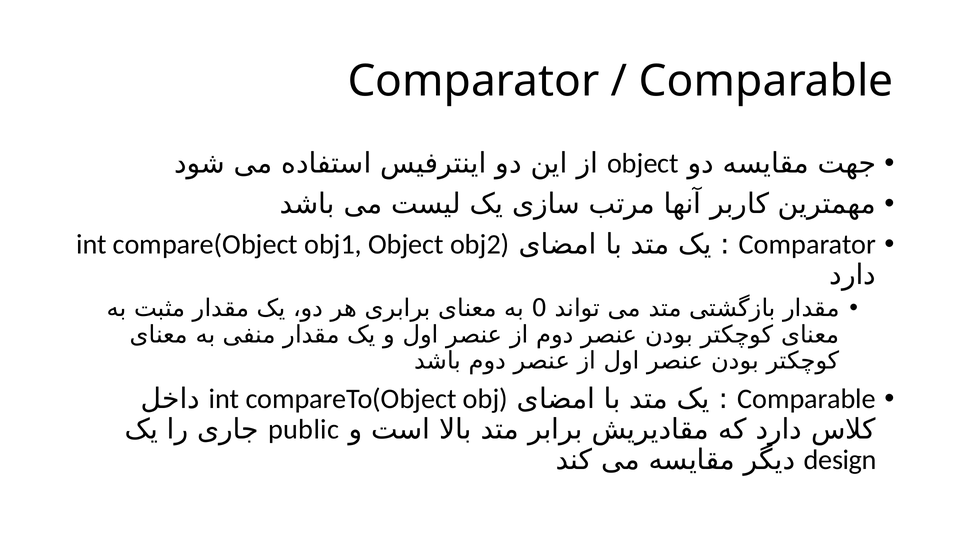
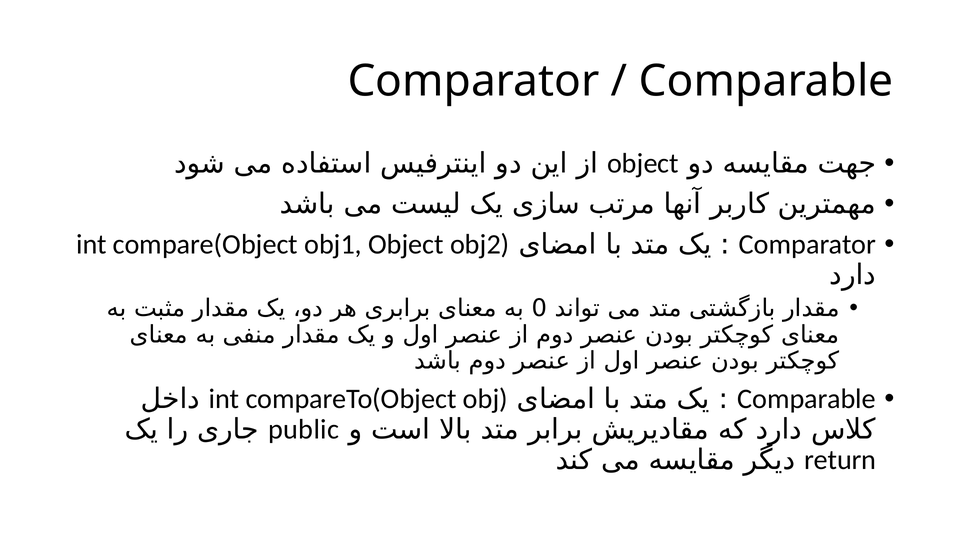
design: design -> return (840, 460)
